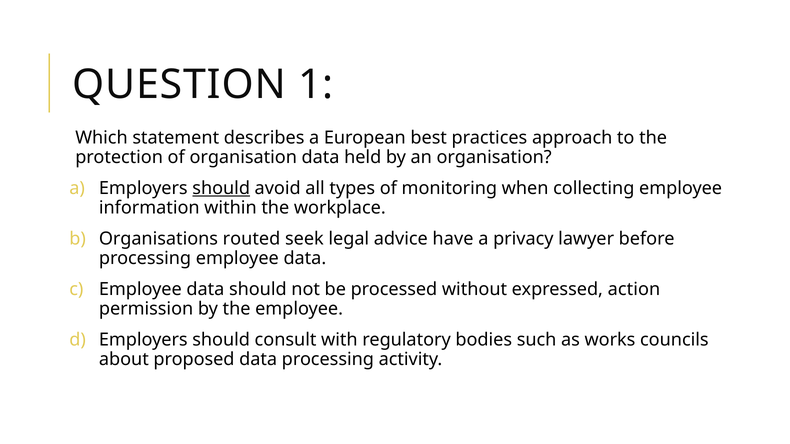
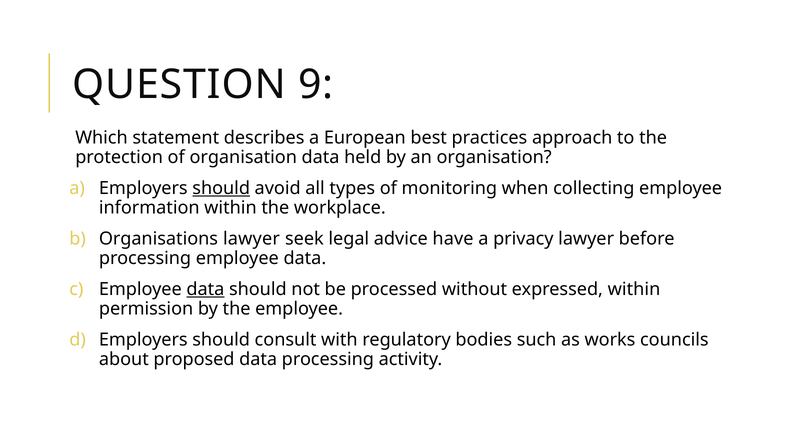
1: 1 -> 9 (316, 85)
Organisations routed: routed -> lawyer (251, 239)
data underline: none -> present (205, 290)
expressed action: action -> within (634, 290)
